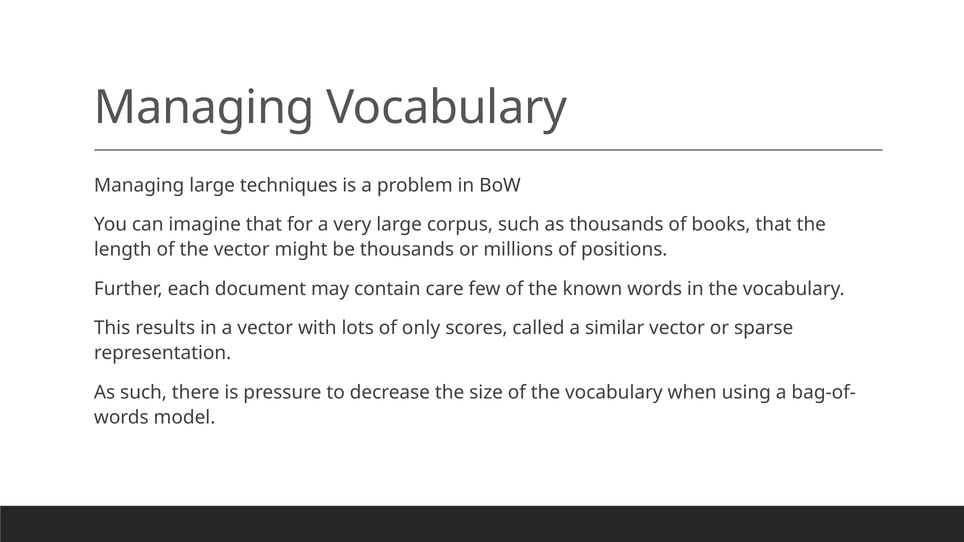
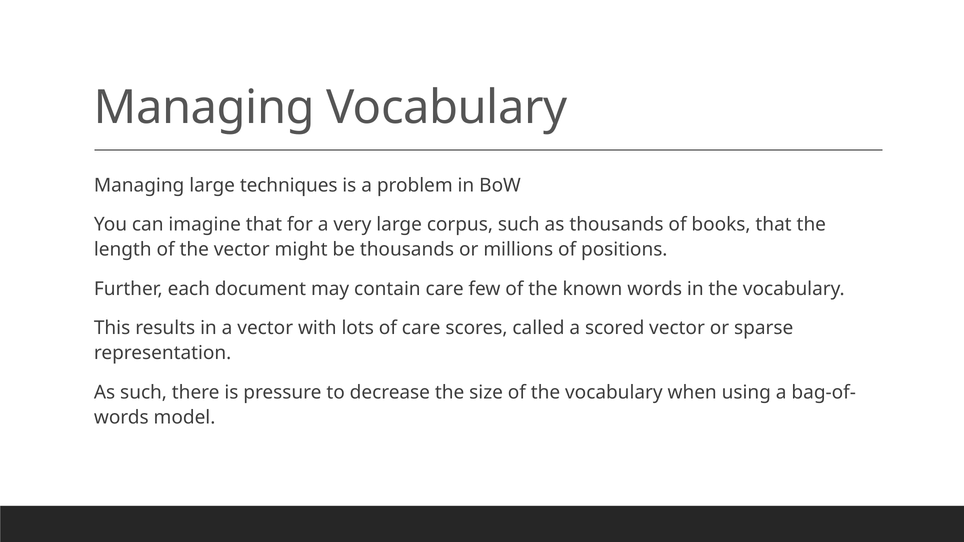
of only: only -> care (421, 328)
similar: similar -> scored (615, 328)
